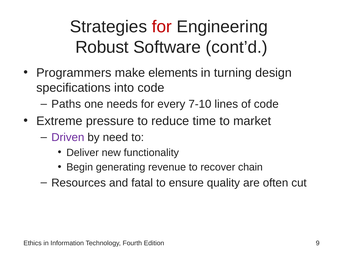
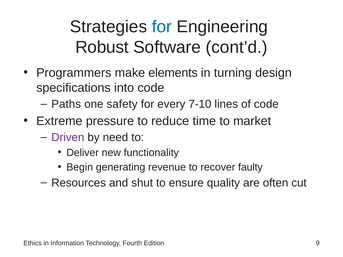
for colour: red -> blue (162, 27)
needs: needs -> safety (122, 104)
chain: chain -> faulty (250, 167)
fatal: fatal -> shut (142, 183)
